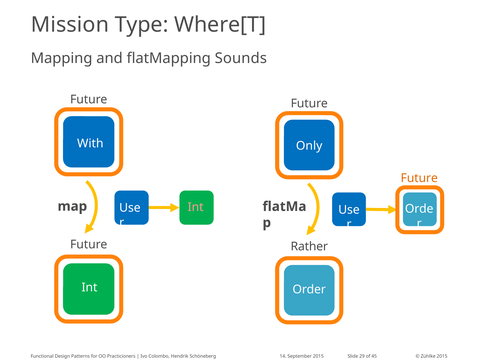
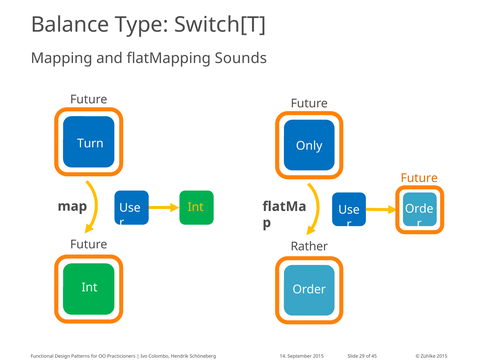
Mission: Mission -> Balance (70, 25)
Where[T: Where[T -> Switch[T (220, 25)
With: With -> Turn (90, 143)
Int colour: pink -> yellow (196, 207)
